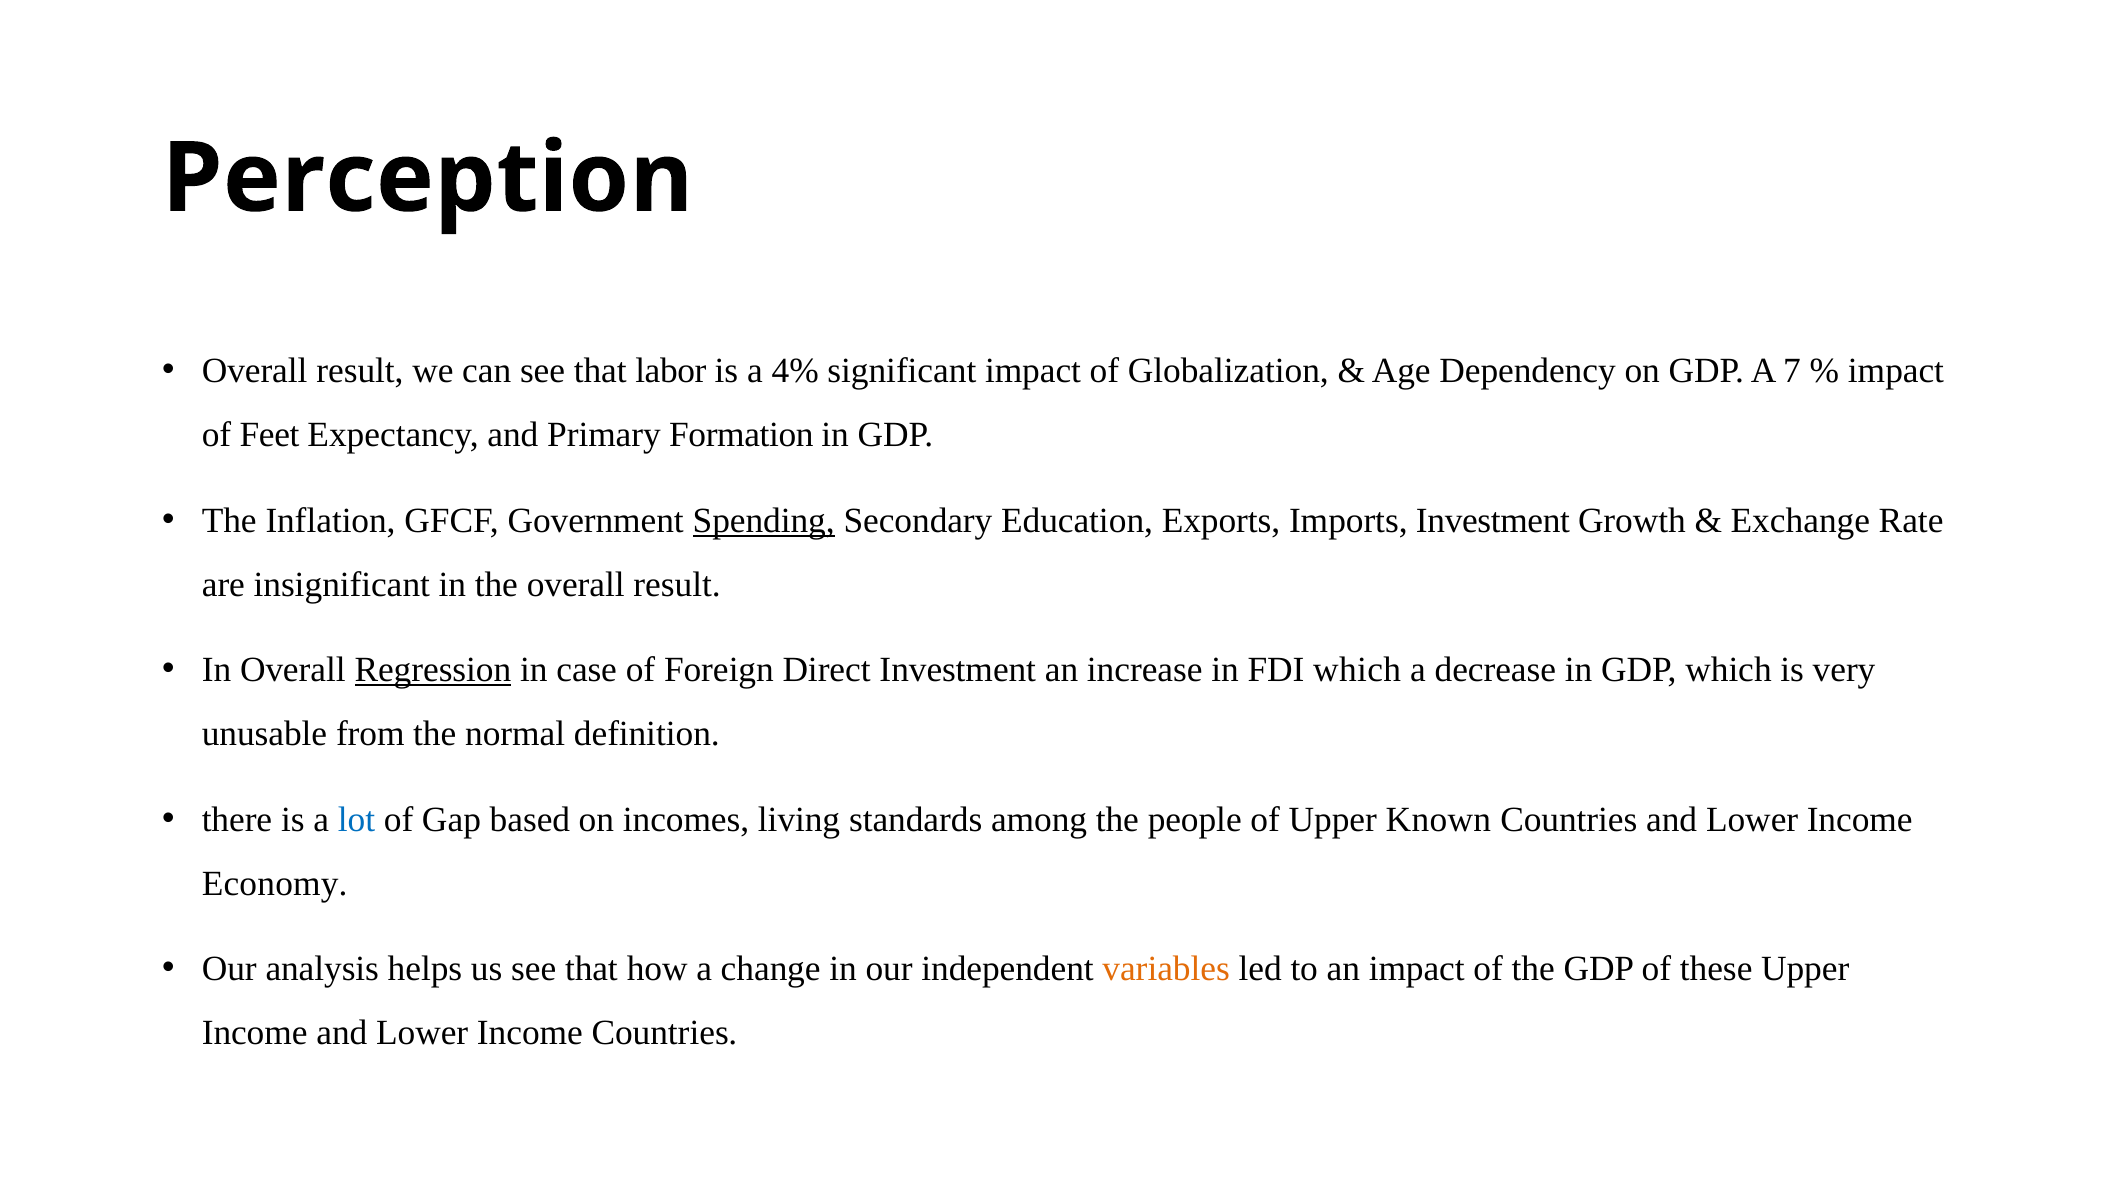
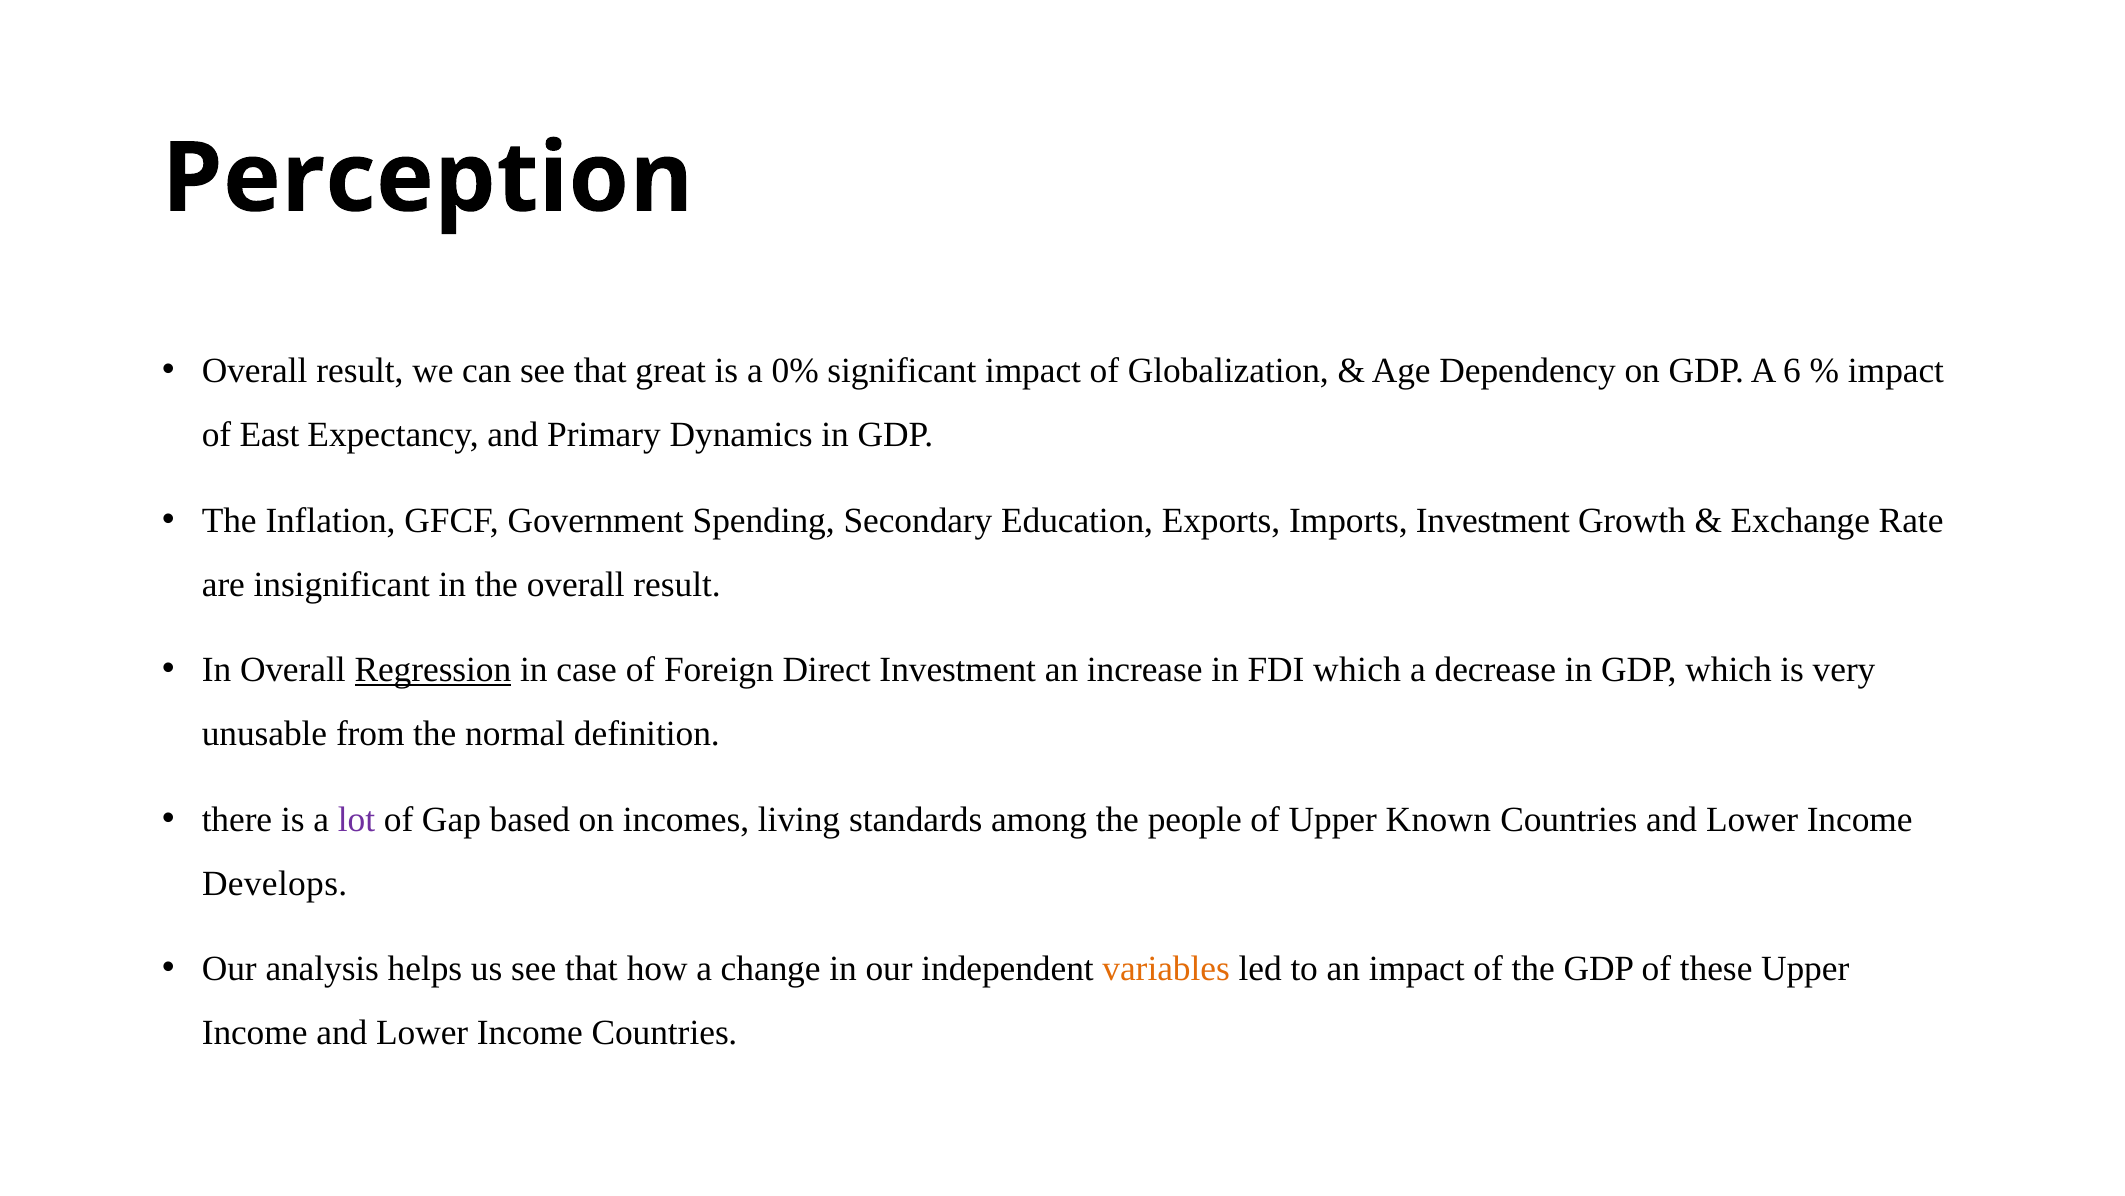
labor: labor -> great (671, 371)
4%: 4% -> 0% (795, 371)
7: 7 -> 6 (1792, 371)
Feet: Feet -> East (270, 435)
Formation: Formation -> Dynamics (741, 435)
Spending underline: present -> none (764, 520)
lot colour: blue -> purple (357, 819)
Economy: Economy -> Develops (275, 883)
